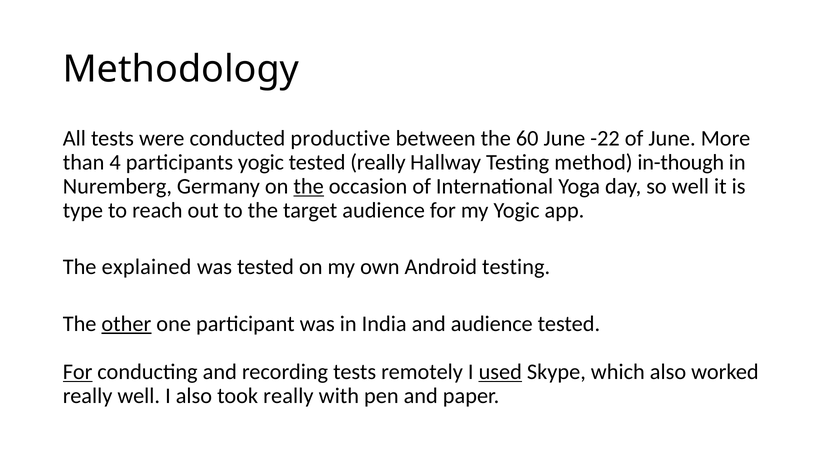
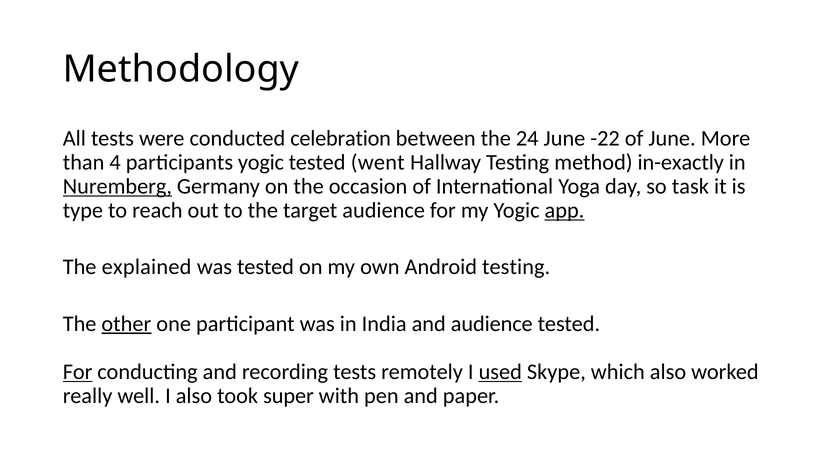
productive: productive -> celebration (341, 138)
60: 60 -> 24 (527, 138)
tested really: really -> went (378, 162)
in-though: in-though -> in-exactly (681, 162)
Nuremberg underline: none -> present (117, 187)
the underline: present -> none (309, 187)
so well: well -> task (690, 187)
app underline: none -> present (564, 211)
took really: really -> super (288, 396)
